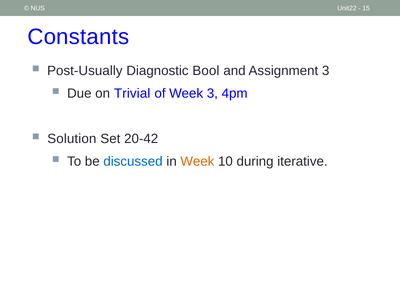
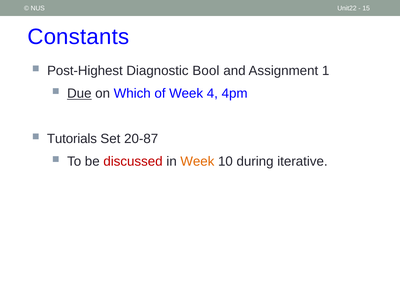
Post-Usually: Post-Usually -> Post-Highest (85, 71)
Assignment 3: 3 -> 1 (326, 71)
Due underline: none -> present (79, 94)
Trivial: Trivial -> Which (132, 94)
Week 3: 3 -> 4 (212, 94)
Solution: Solution -> Tutorials (72, 139)
20-42: 20-42 -> 20-87 (141, 139)
discussed colour: blue -> red (133, 162)
